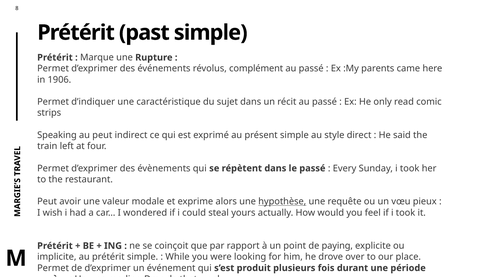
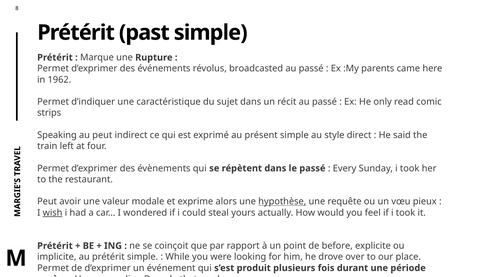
complément: complément -> broadcasted (256, 69)
1906: 1906 -> 1962 (59, 80)
wish underline: none -> present (53, 212)
paying: paying -> before (337, 246)
